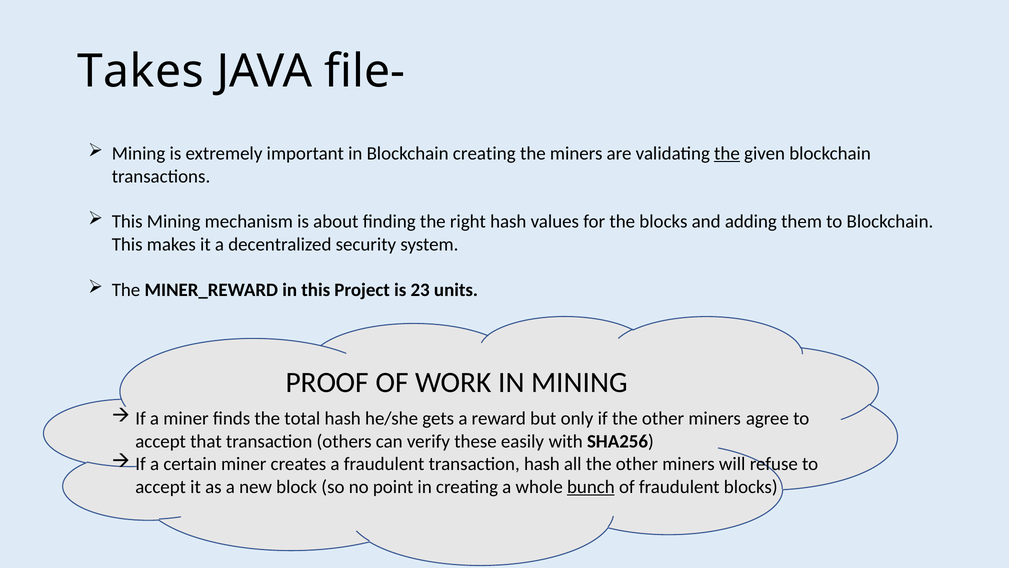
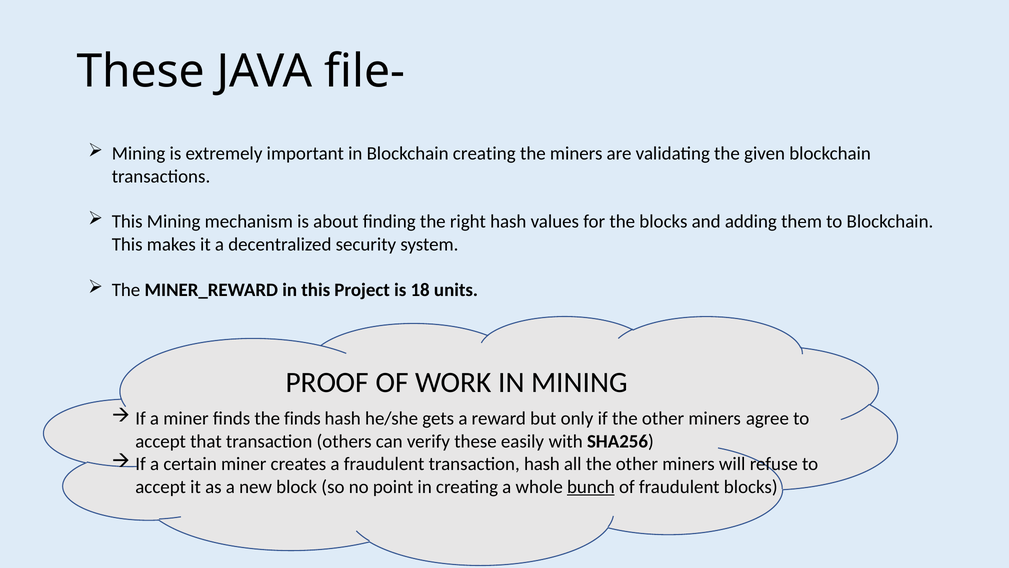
Takes: Takes -> These (141, 71)
the underline: present -> none (727, 153)
23: 23 -> 18 (420, 290)
the total: total -> finds (302, 418)
